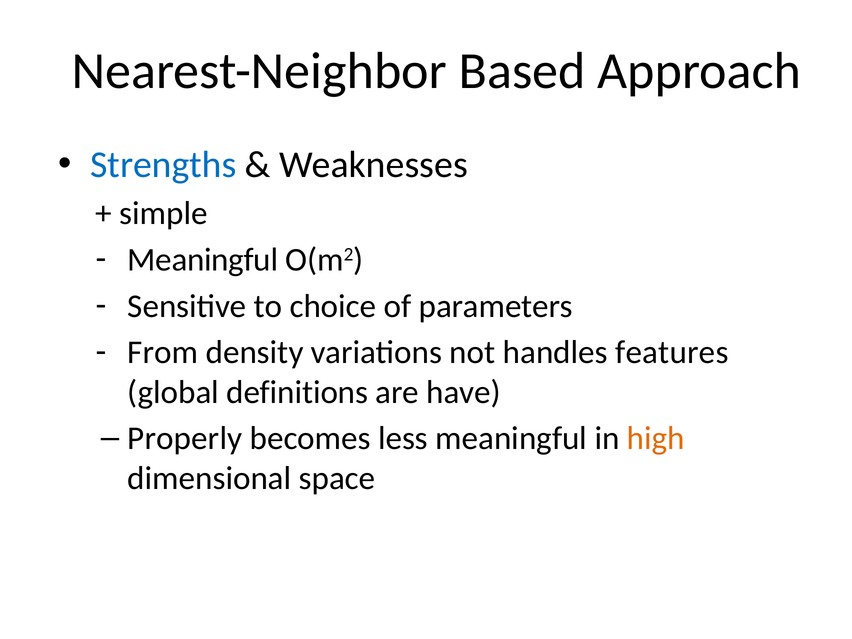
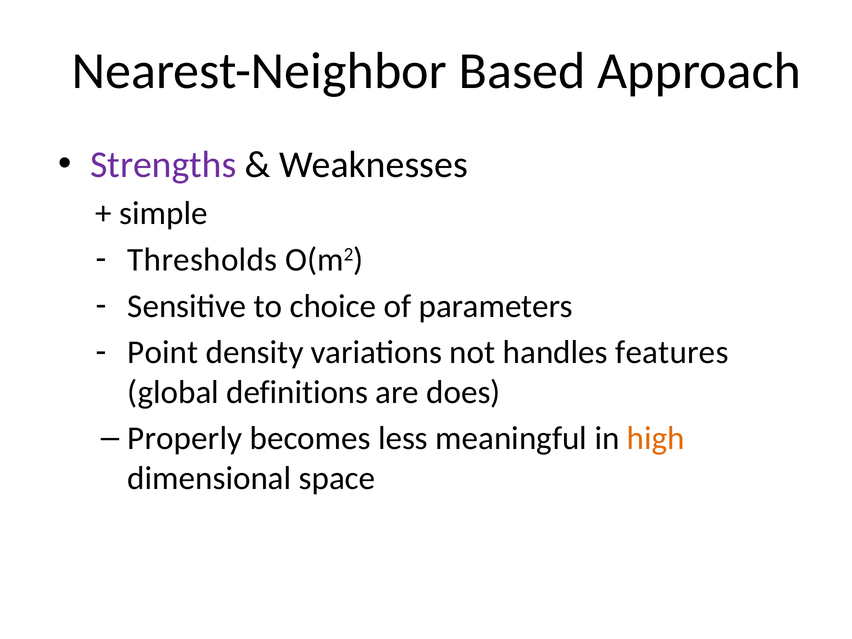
Strengths colour: blue -> purple (163, 165)
Meaningful: Meaningful -> Thresholds (202, 260)
From: From -> Point (163, 352)
have: have -> does (463, 392)
